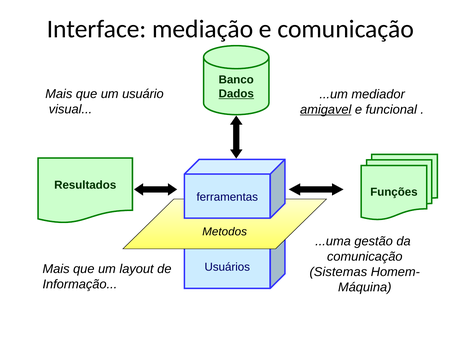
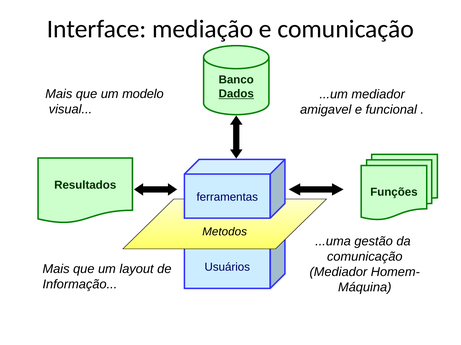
usuário: usuário -> modelo (143, 94)
amigavel underline: present -> none (326, 110)
Sistemas: Sistemas -> Mediador (338, 273)
